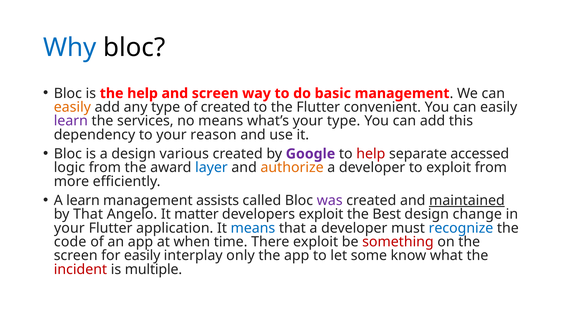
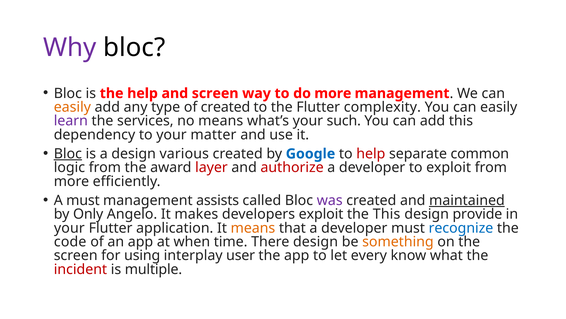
Why colour: blue -> purple (70, 48)
do basic: basic -> more (333, 93)
convenient: convenient -> complexity (382, 107)
your type: type -> such (344, 121)
reason: reason -> matter (213, 134)
Bloc underline: none -> present (68, 154)
Google colour: purple -> blue (310, 154)
accessed: accessed -> common (480, 154)
layer colour: blue -> red (211, 167)
authorize colour: orange -> red (292, 167)
A learn: learn -> must (83, 200)
by That: That -> Only (88, 214)
matter: matter -> makes (196, 214)
the Best: Best -> This (387, 214)
change: change -> provide (477, 214)
means colour: blue -> orange (253, 228)
There exploit: exploit -> design (316, 241)
something colour: red -> orange (398, 241)
for easily: easily -> using (142, 255)
only: only -> user (241, 255)
some: some -> every (369, 255)
